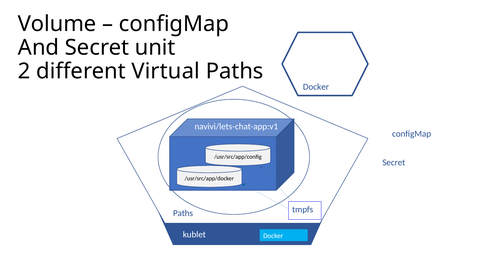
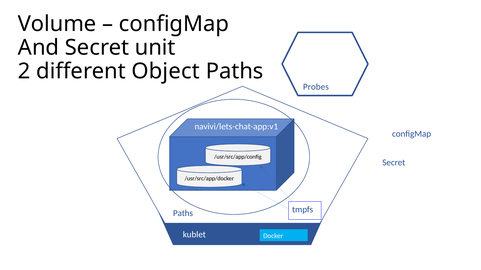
Virtual: Virtual -> Object (166, 71)
Docker: Docker -> Probes (316, 87)
